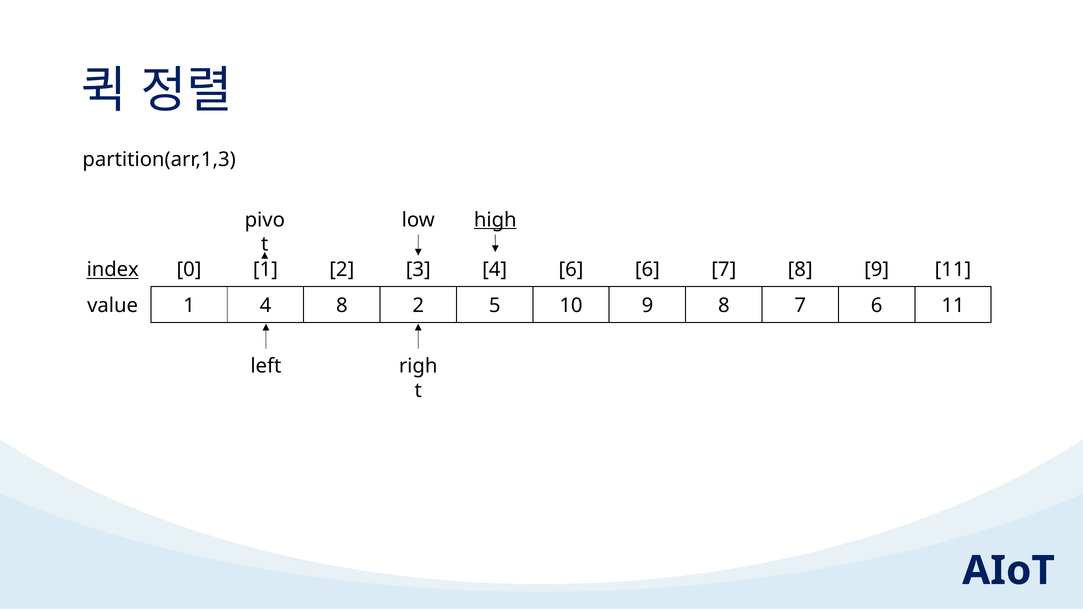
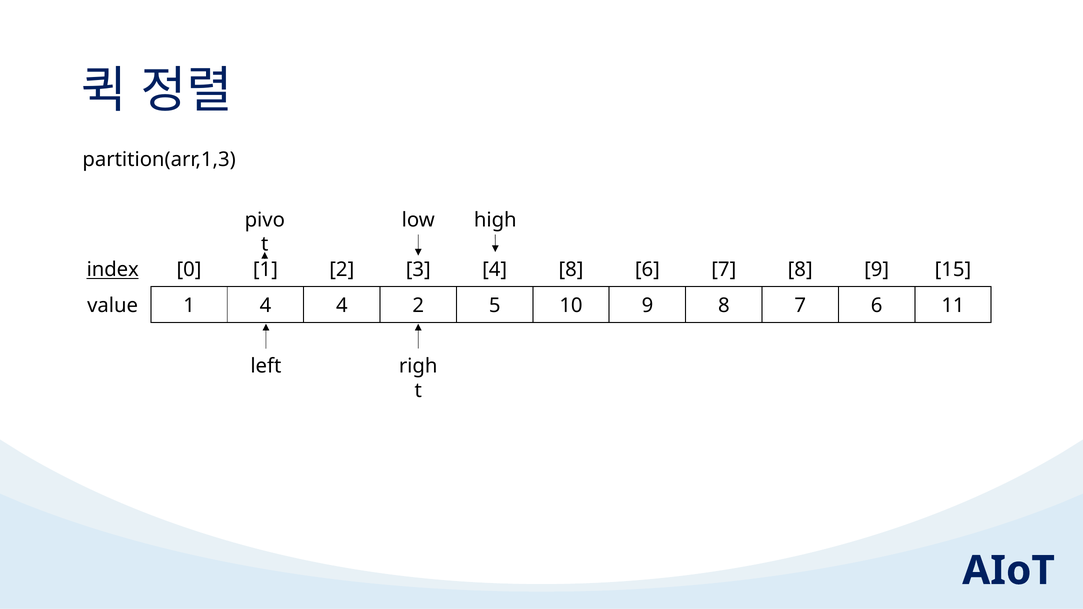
high underline: present -> none (495, 220)
4 6: 6 -> 8 (571, 270)
9 11: 11 -> 15 (953, 270)
4 8: 8 -> 4 (342, 306)
